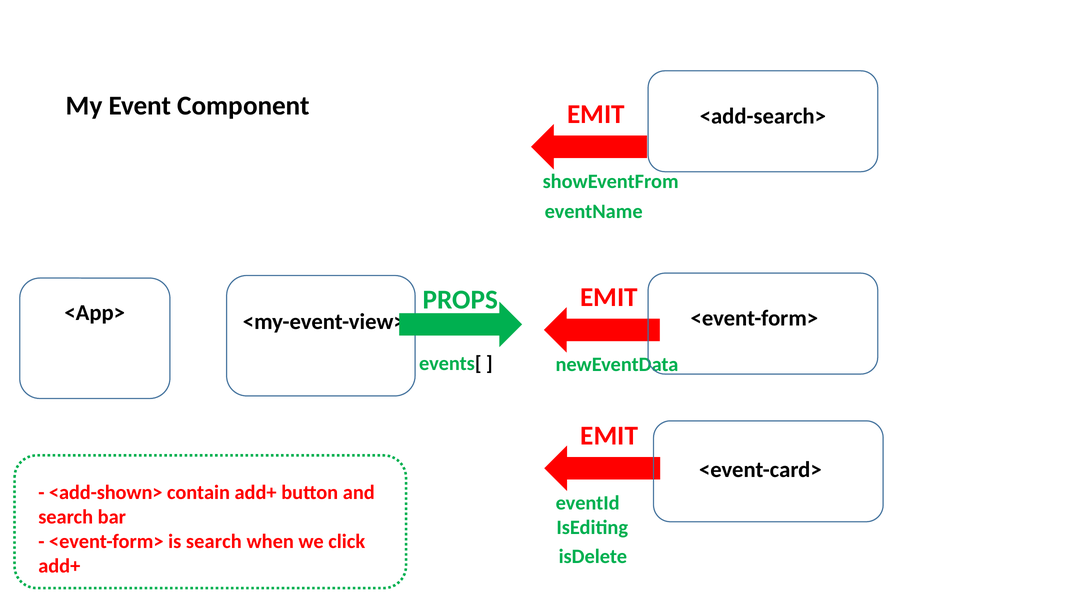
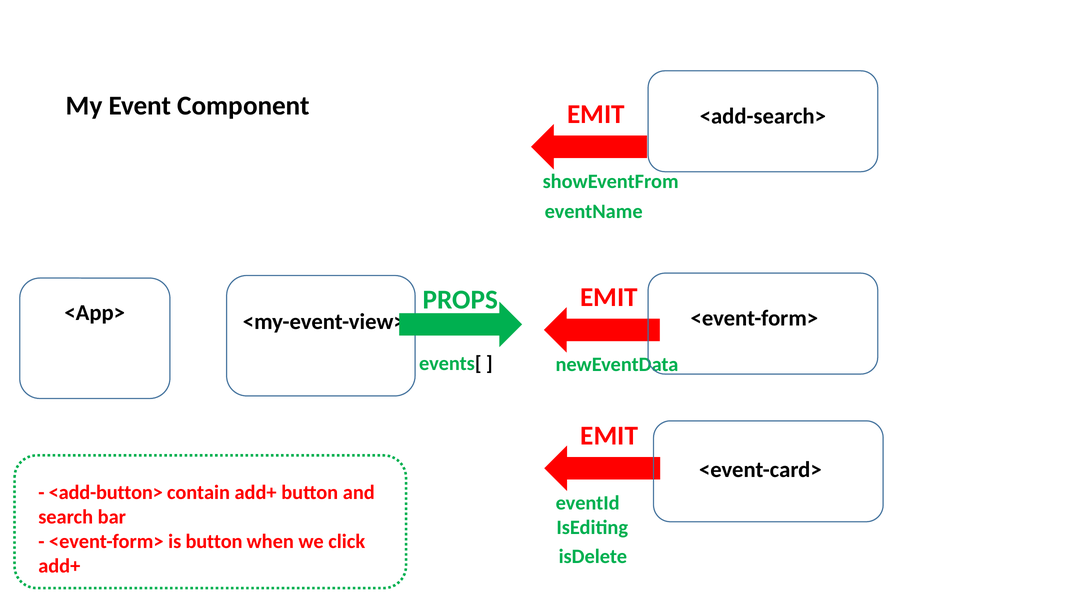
<add-shown>: <add-shown> -> <add-button> (106, 492)
is search: search -> button (214, 541)
